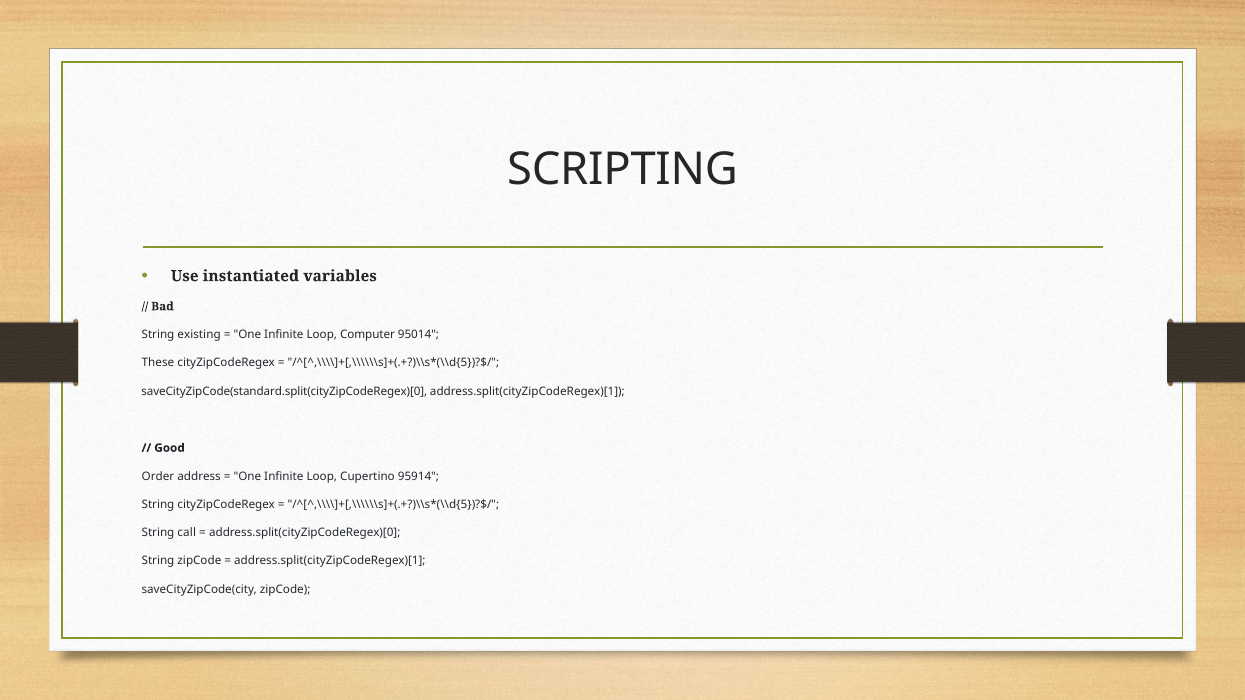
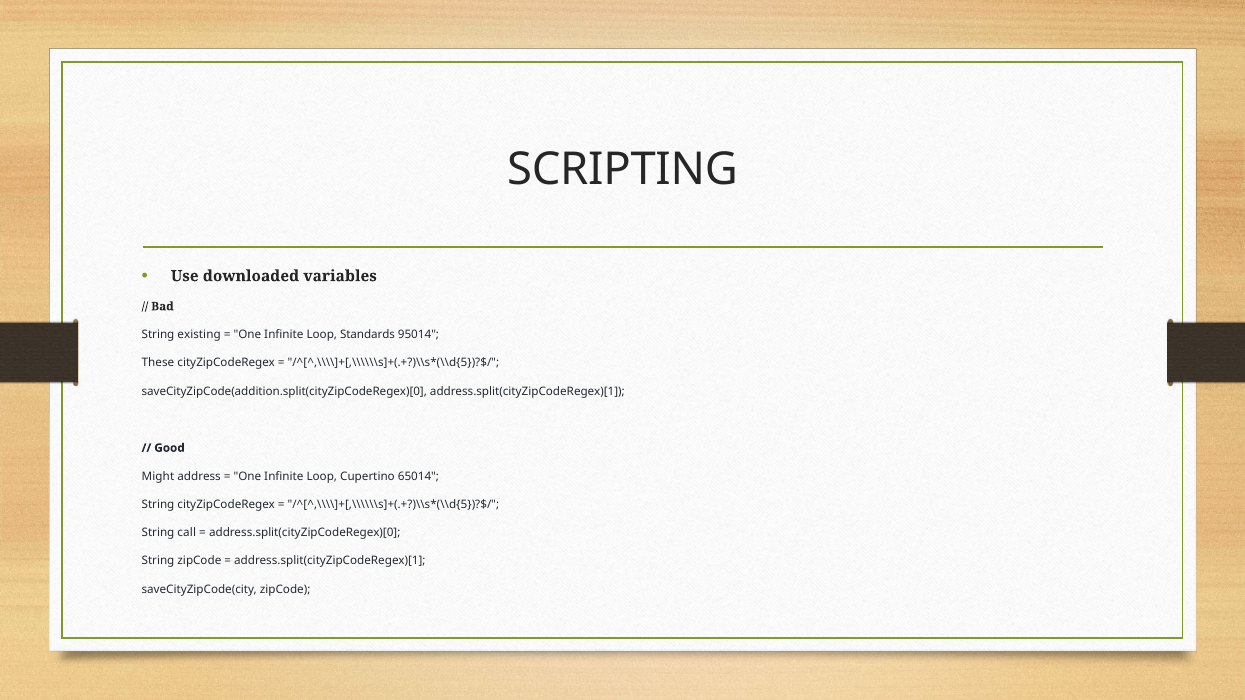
instantiated: instantiated -> downloaded (251, 276)
Computer: Computer -> Standards (367, 335)
saveCityZipCode(standard.split(cityZipCodeRegex)[0: saveCityZipCode(standard.split(cityZipCodeRegex)[0 -> saveCityZipCode(addition.split(cityZipCodeRegex)[0 (284, 391)
Order: Order -> Might (158, 476)
95914: 95914 -> 65014 (418, 476)
